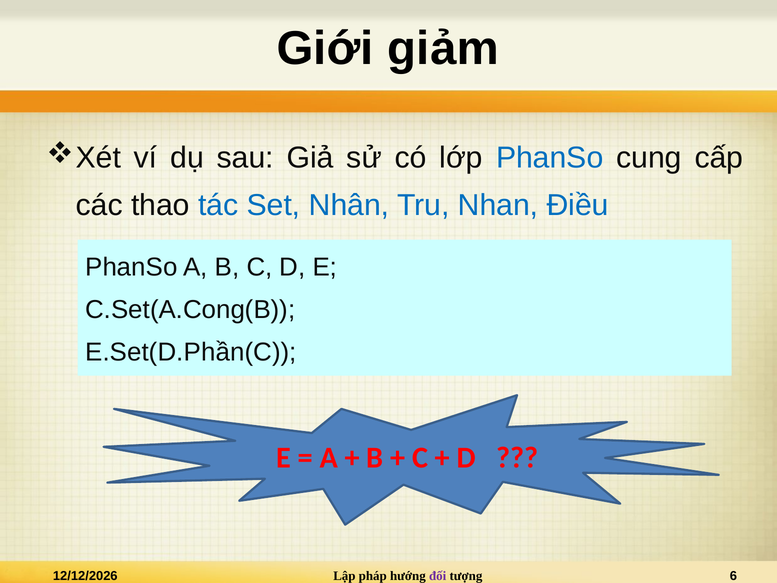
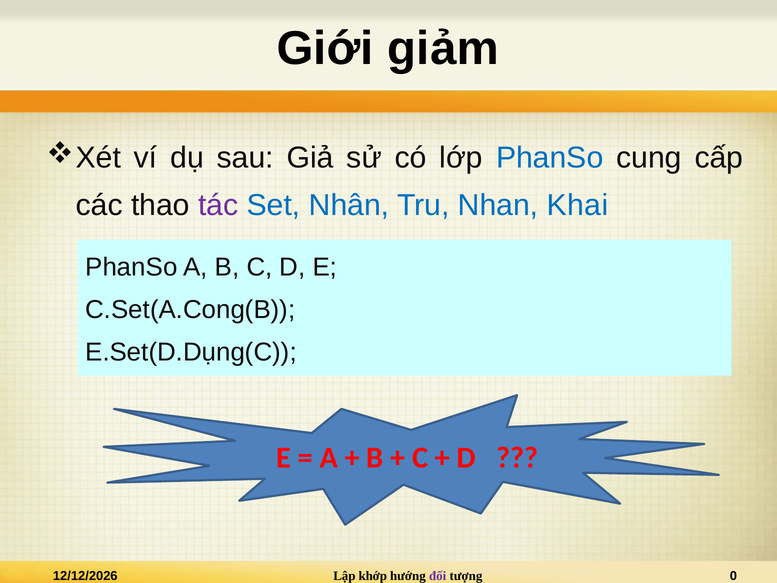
tác colour: blue -> purple (218, 205)
Điều: Điều -> Khai (578, 205)
E.Set(D.Phần(C: E.Set(D.Phần(C -> E.Set(D.Dụng(C (191, 352)
pháp: pháp -> khớp (373, 576)
6: 6 -> 0 (733, 576)
